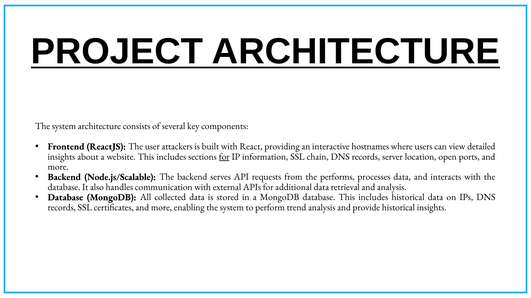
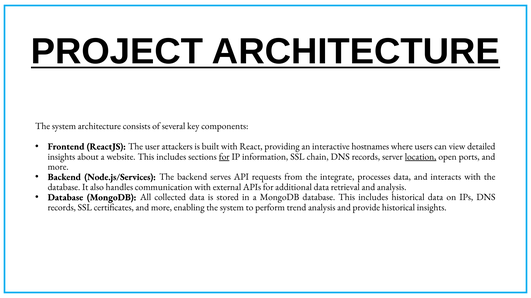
location underline: none -> present (421, 157)
Node.js/Scalable: Node.js/Scalable -> Node.js/Services (120, 177)
performs: performs -> integrate (337, 177)
